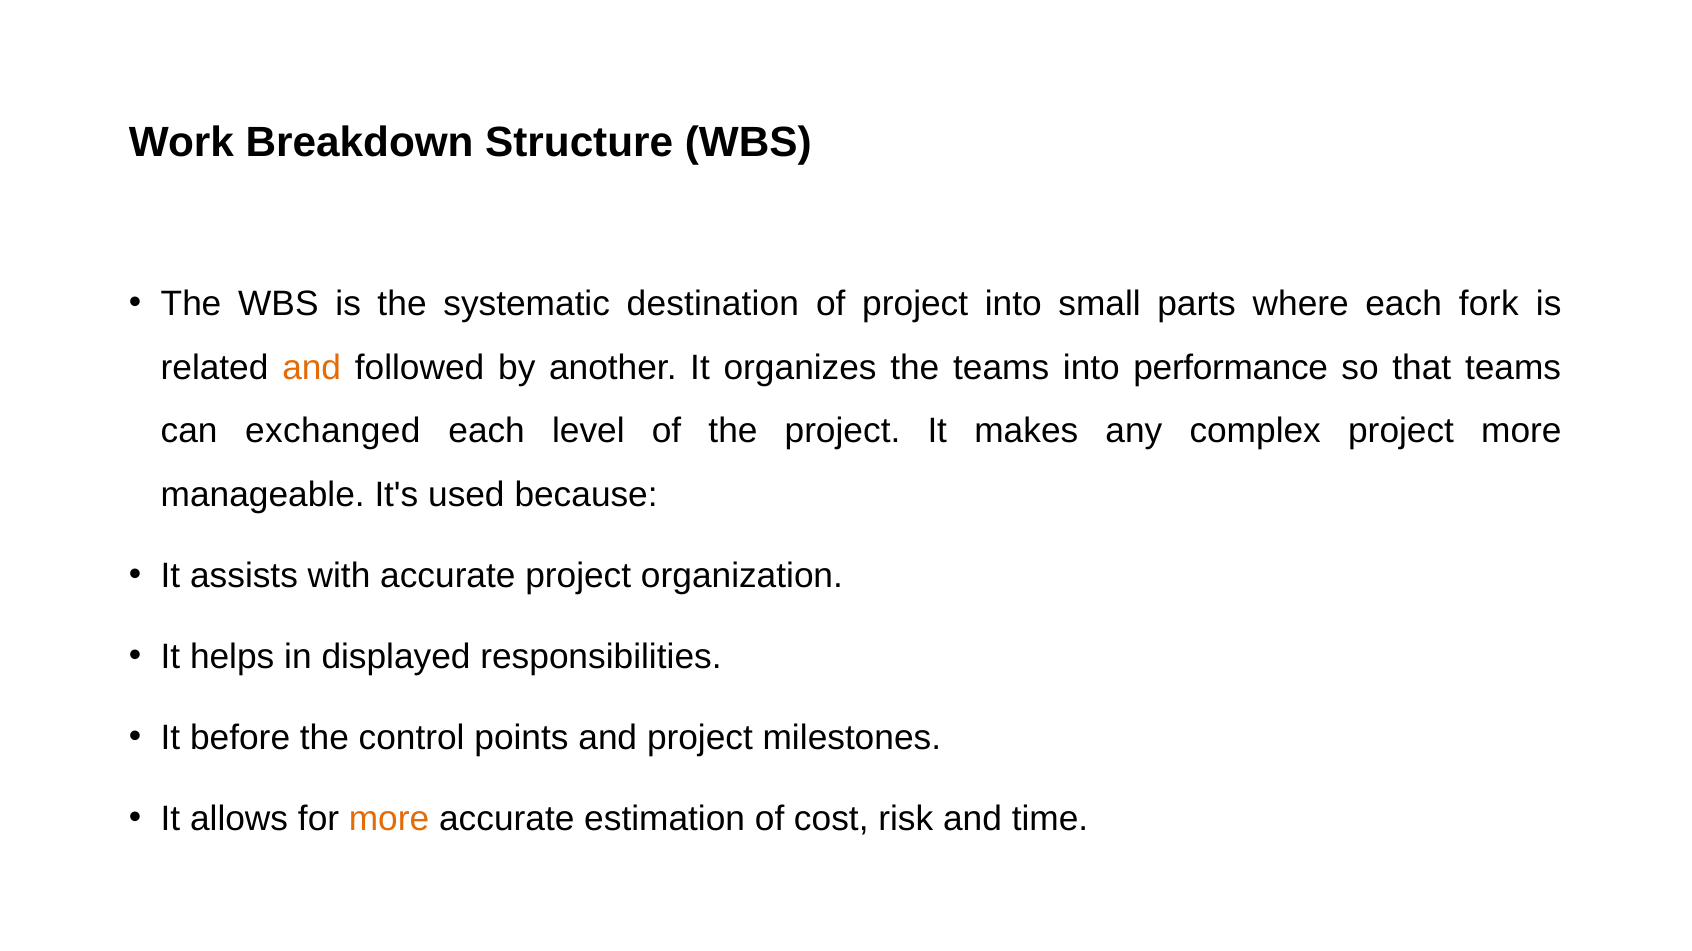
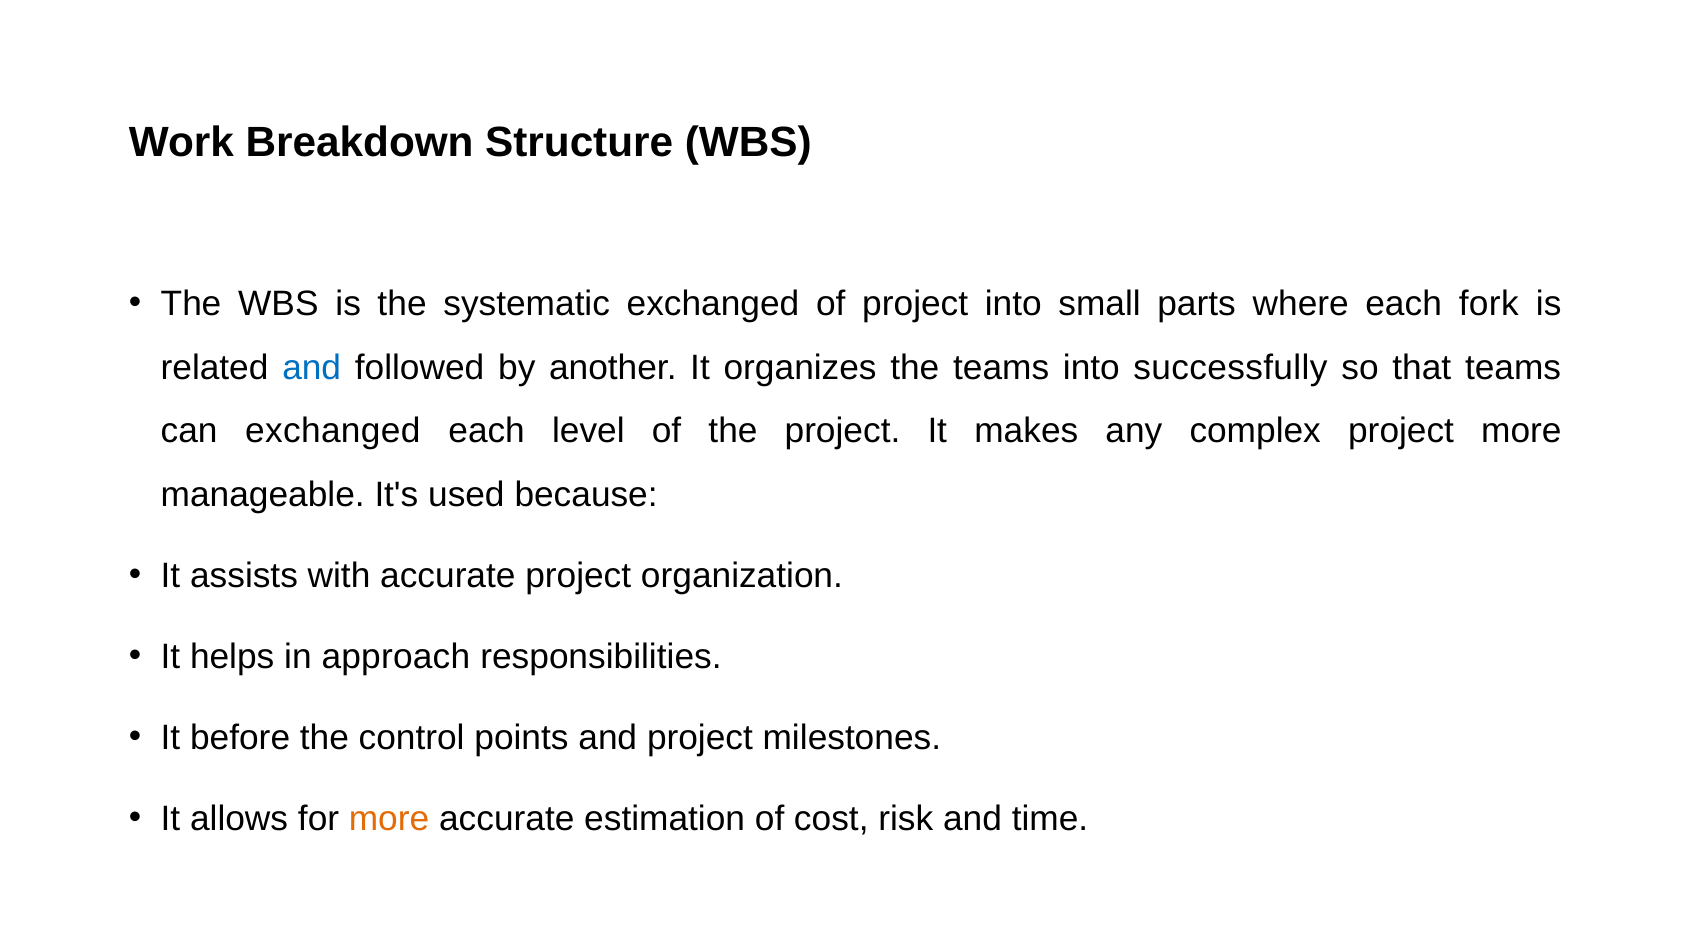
systematic destination: destination -> exchanged (713, 304)
and colour: orange -> blue (312, 368)
performance: performance -> successfully (1230, 368)
displayed: displayed -> approach (396, 657)
